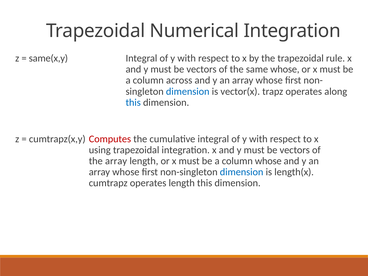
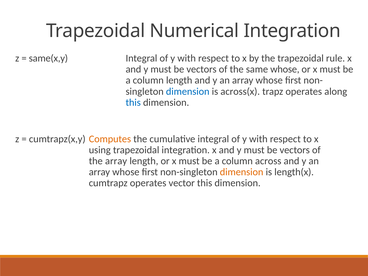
column across: across -> length (179, 80)
vector(x: vector(x -> across(x (240, 91)
Computes colour: red -> orange (110, 139)
column whose: whose -> across (268, 161)
dimension colour: blue -> orange (242, 172)
operates length: length -> vector (182, 183)
